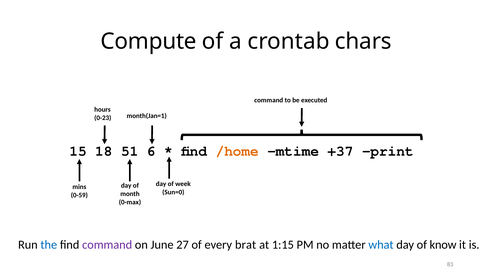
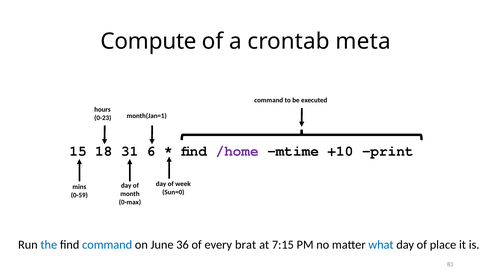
chars: chars -> meta (363, 41)
51: 51 -> 31 (130, 151)
/home colour: orange -> purple (237, 151)
+37: +37 -> +10 (341, 151)
command colour: purple -> blue (107, 245)
27: 27 -> 36 (183, 245)
1:15: 1:15 -> 7:15 (283, 245)
know: know -> place (443, 245)
